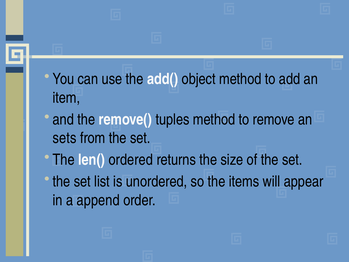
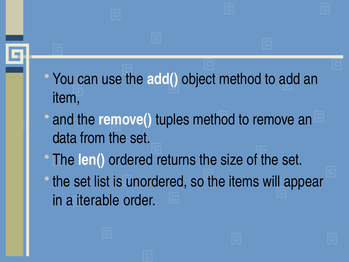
sets: sets -> data (65, 138)
append: append -> iterable (98, 200)
